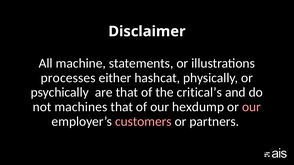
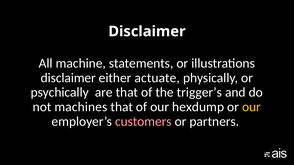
processes: processes -> disclaimer (68, 78)
hashcat: hashcat -> actuate (157, 78)
critical’s: critical’s -> trigger’s (199, 93)
our colour: pink -> yellow (251, 107)
